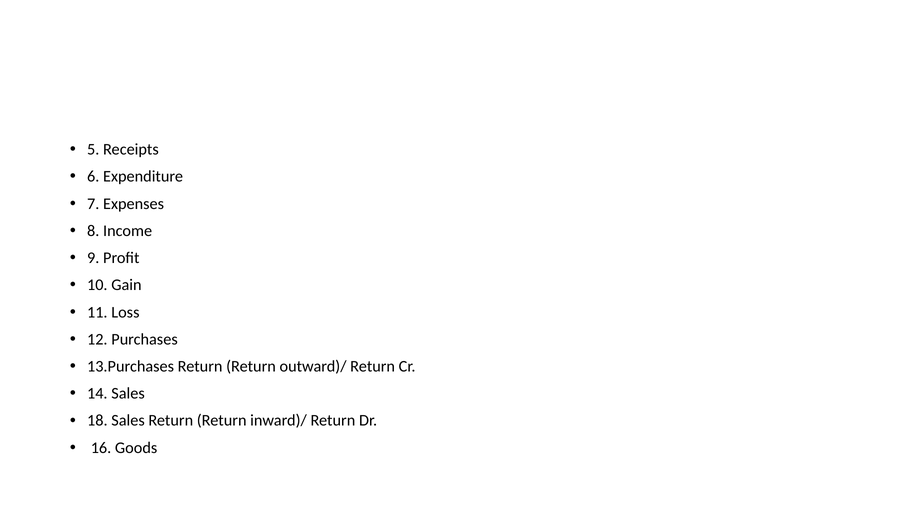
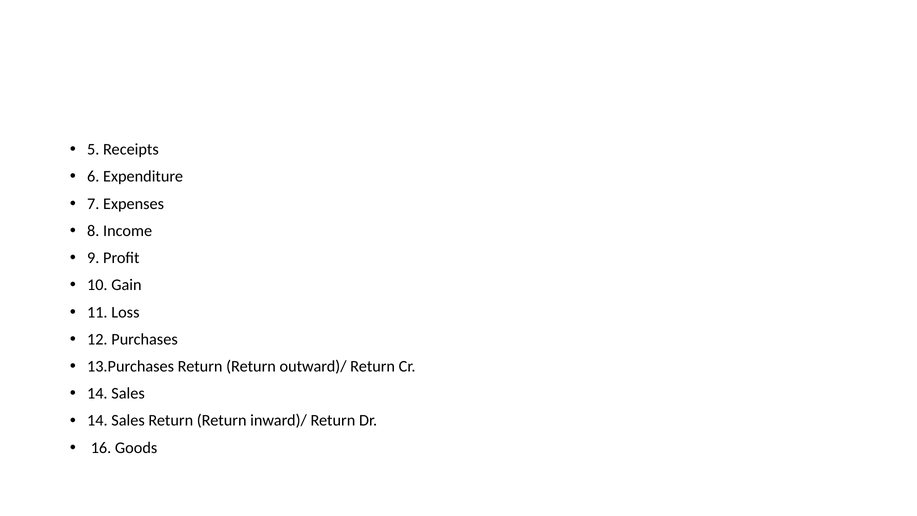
18: 18 -> 14 (97, 420)
